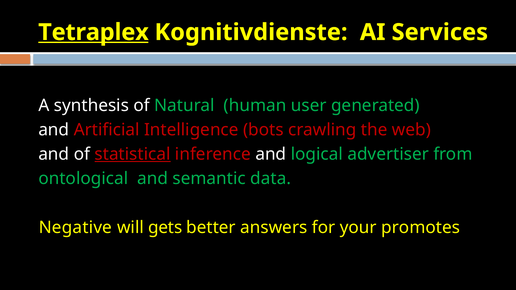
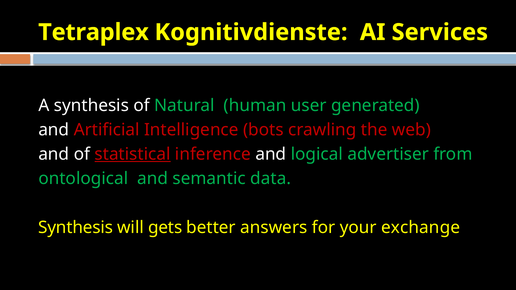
Tetraplex underline: present -> none (93, 32)
Negative: Negative -> Synthesis (76, 228)
promotes: promotes -> exchange (421, 228)
